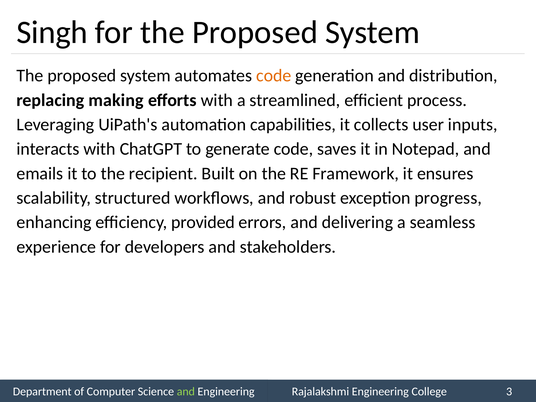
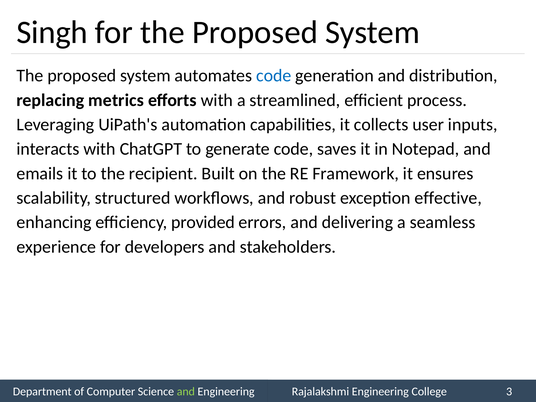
code colour: orange -> blue (274, 76)
making: making -> metrics (116, 100)
progress: progress -> effective (448, 198)
